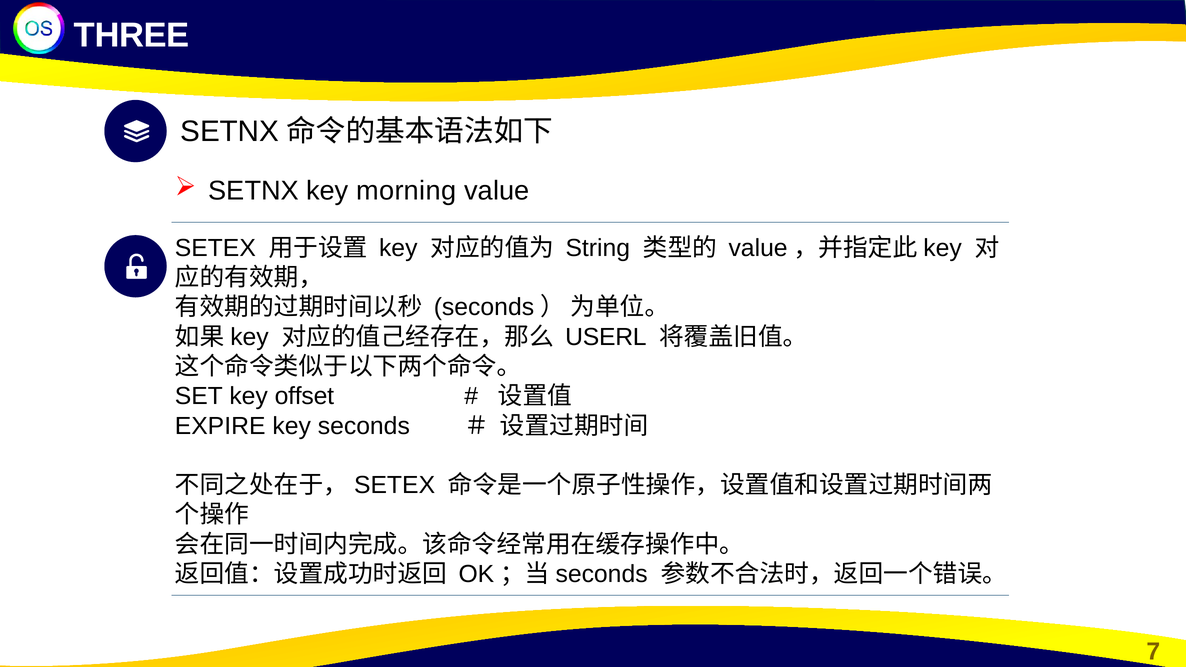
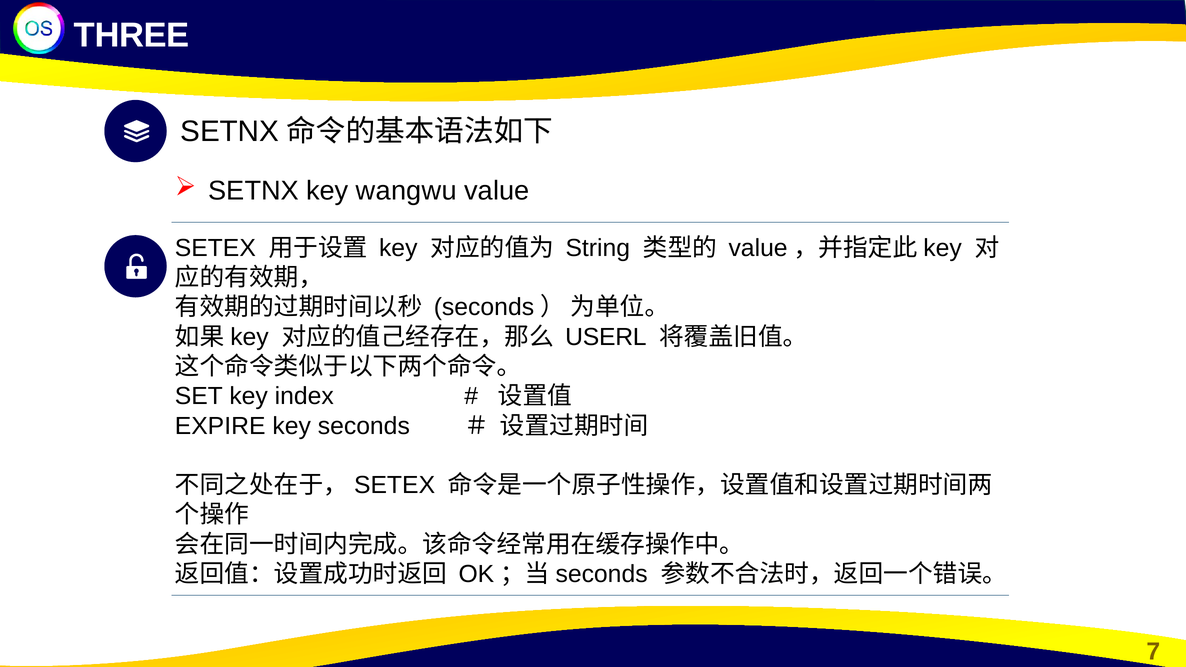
morning: morning -> wangwu (406, 191)
offset: offset -> index (304, 396)
